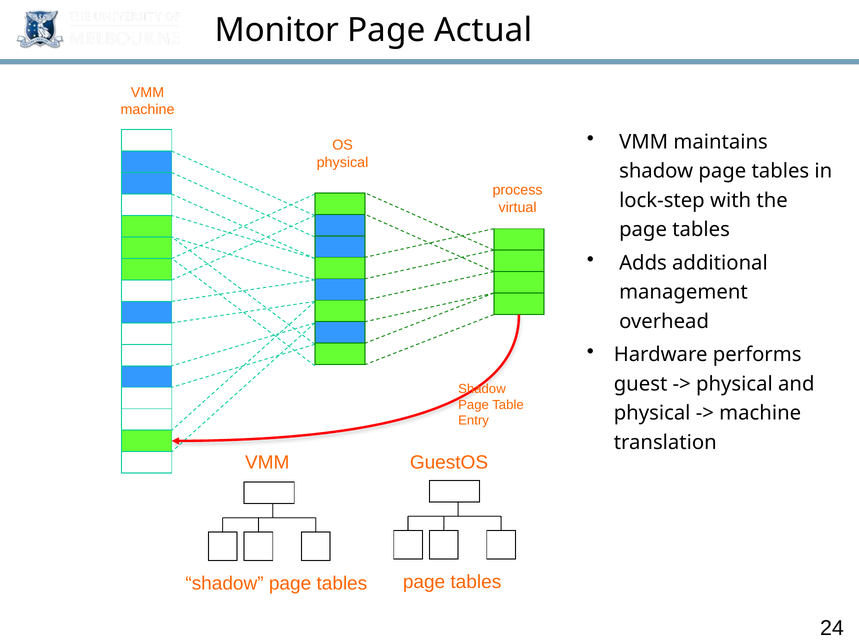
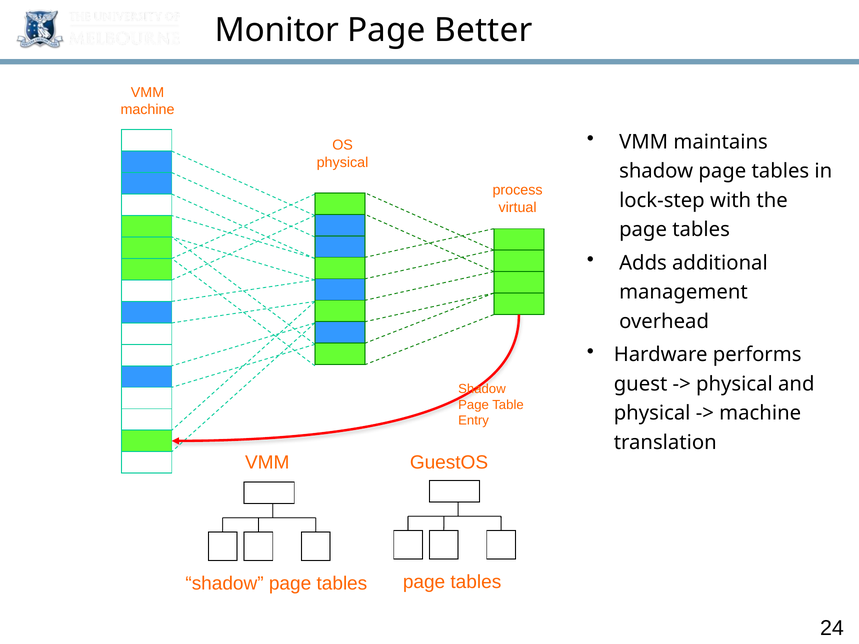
Actual: Actual -> Better (483, 30)
